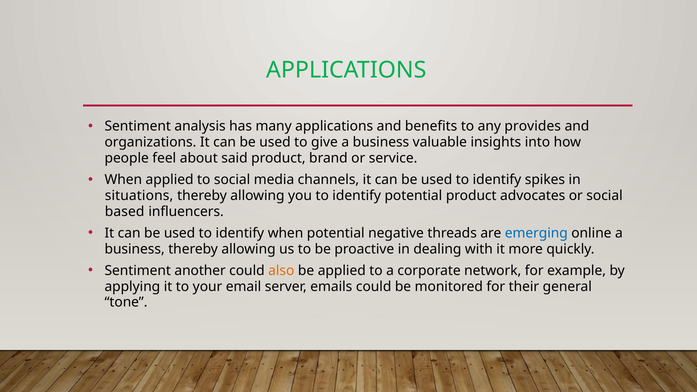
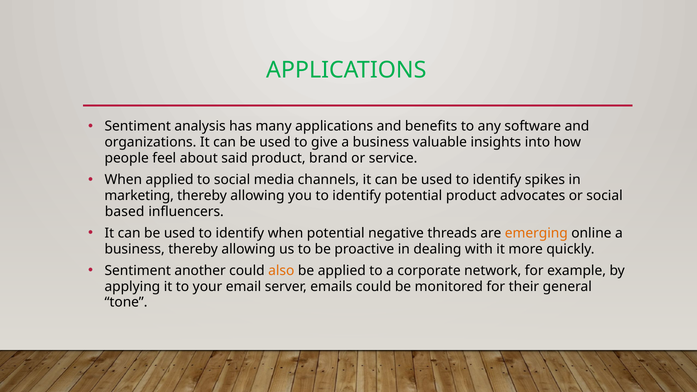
provides: provides -> software (533, 126)
situations: situations -> marketing (139, 196)
emerging colour: blue -> orange (536, 233)
